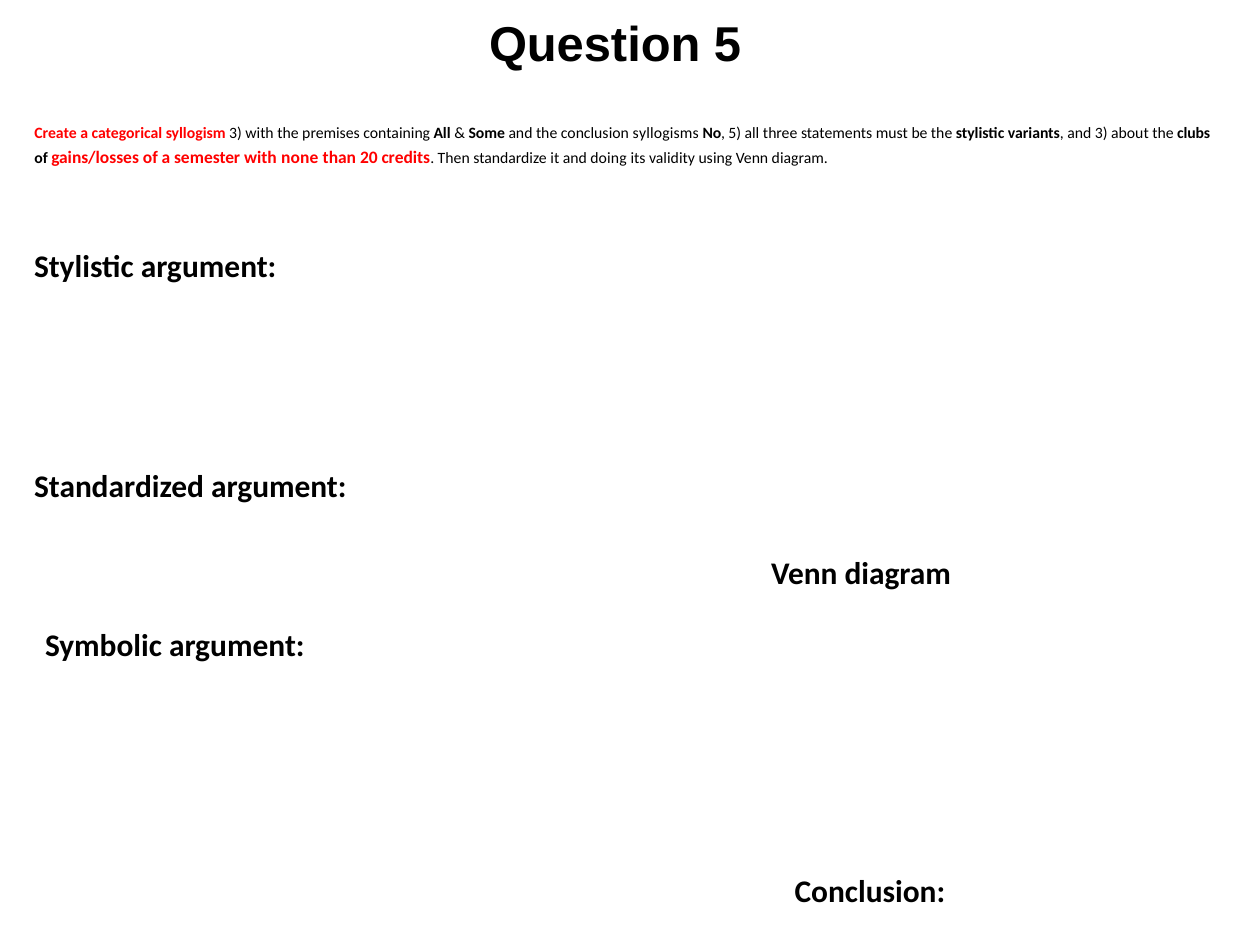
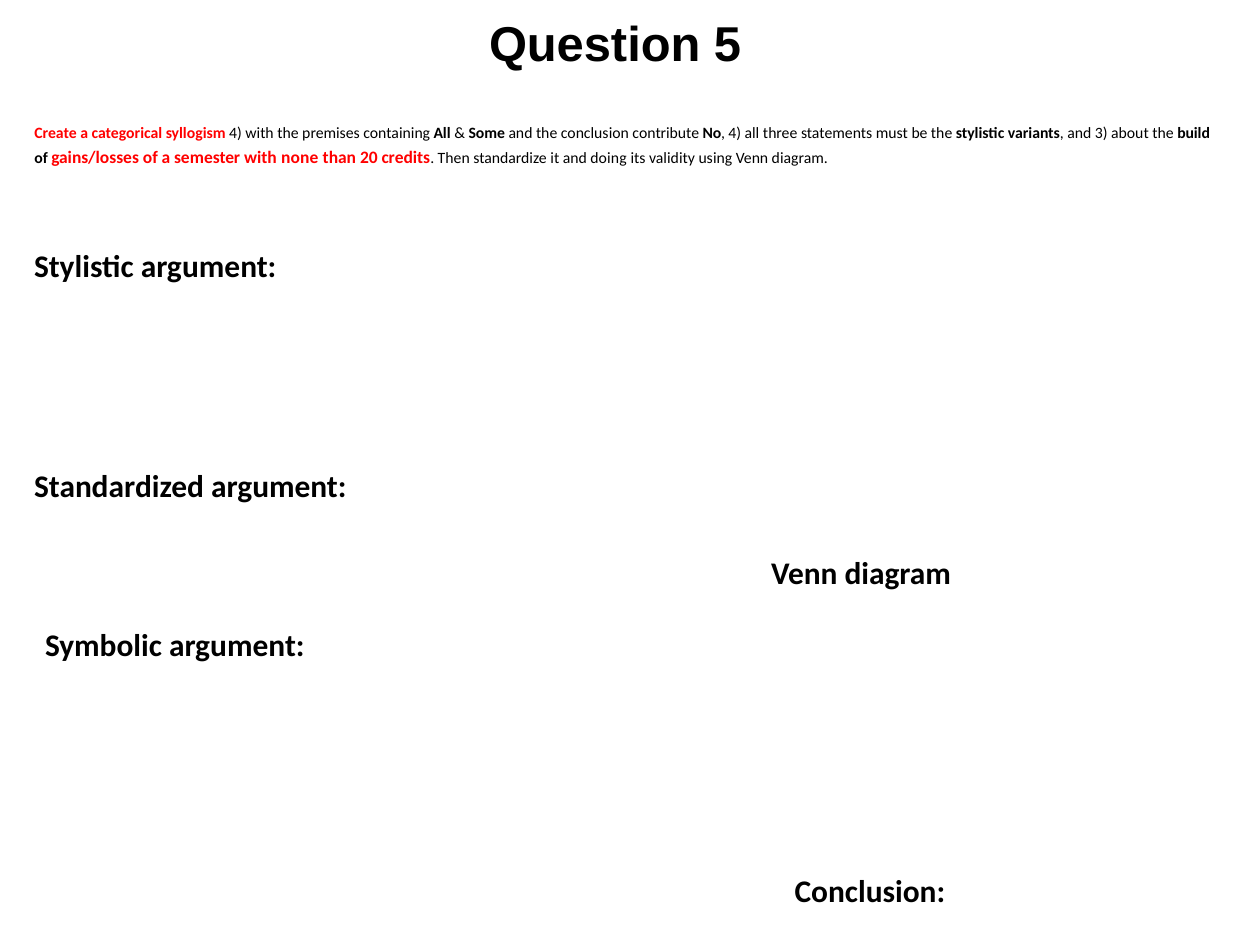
syllogism 3: 3 -> 4 (236, 134)
syllogisms: syllogisms -> contribute (666, 134)
No 5: 5 -> 4 (735, 134)
clubs: clubs -> build (1194, 134)
